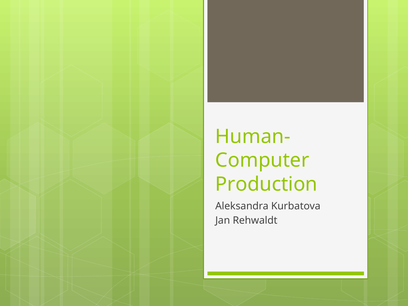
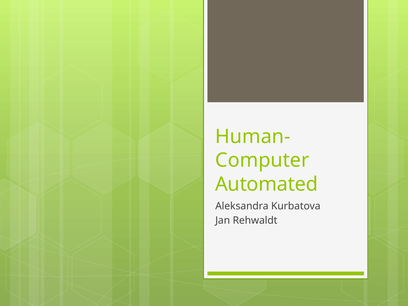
Production: Production -> Automated (267, 184)
